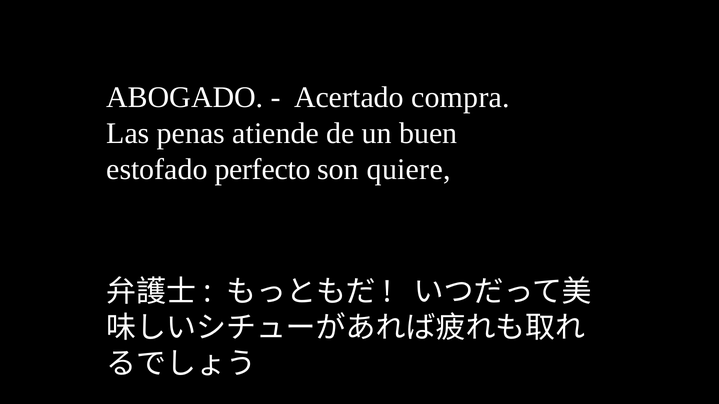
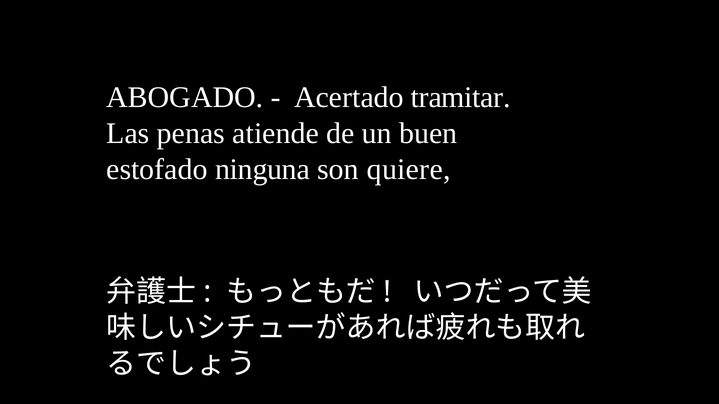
compra: compra -> tramitar (461, 98)
perfecto: perfecto -> ninguna (262, 170)
